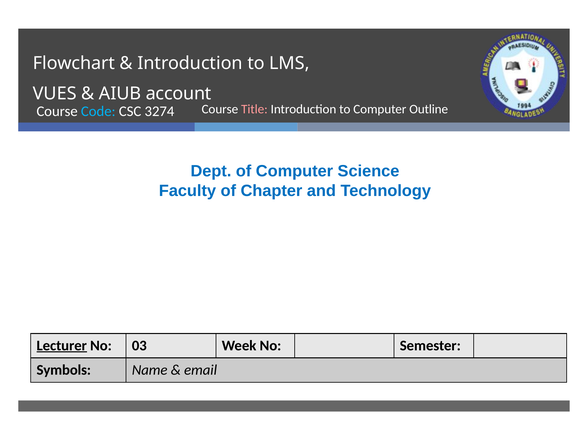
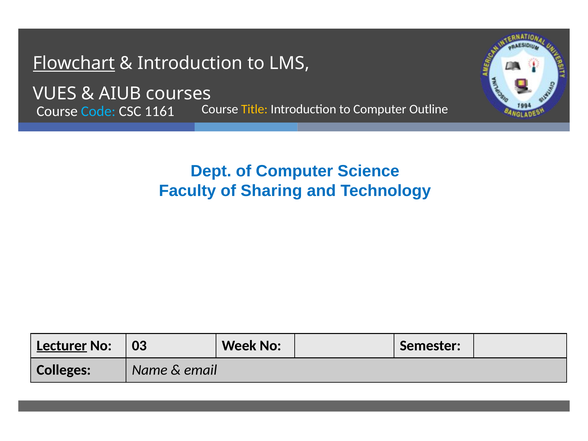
Flowchart underline: none -> present (74, 63)
account: account -> courses (179, 93)
Title colour: pink -> yellow (254, 109)
3274: 3274 -> 1161 (159, 111)
Chapter: Chapter -> Sharing (271, 191)
Symbols: Symbols -> Colleges (64, 370)
